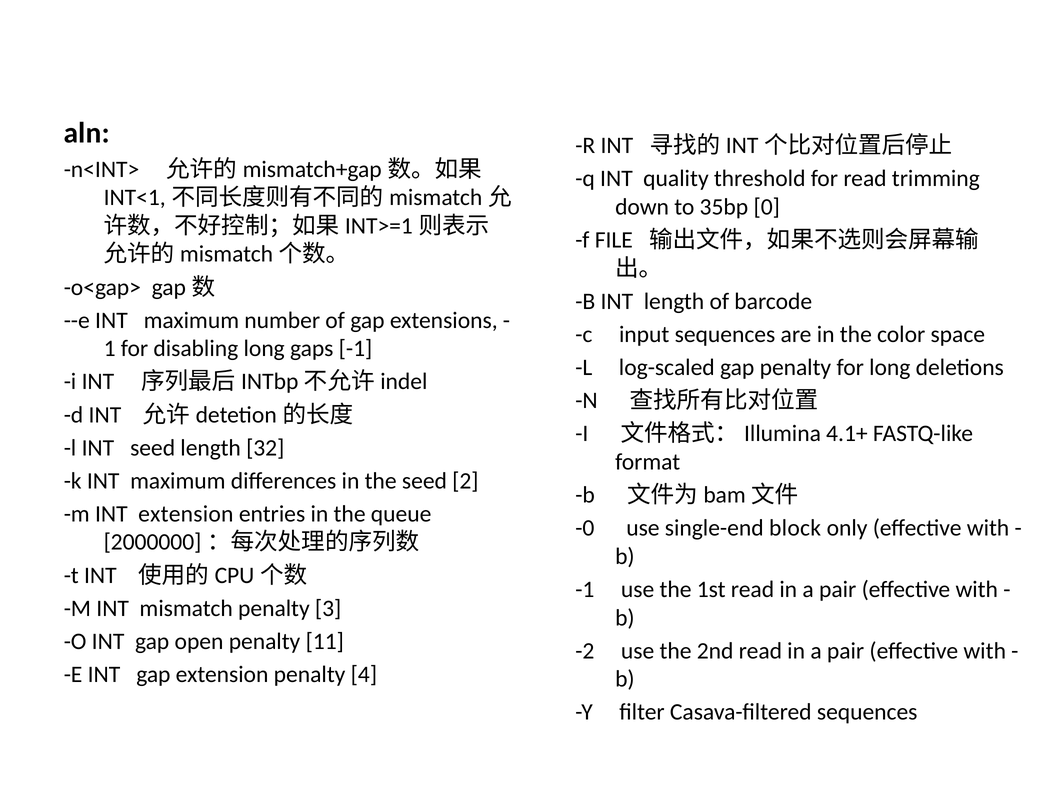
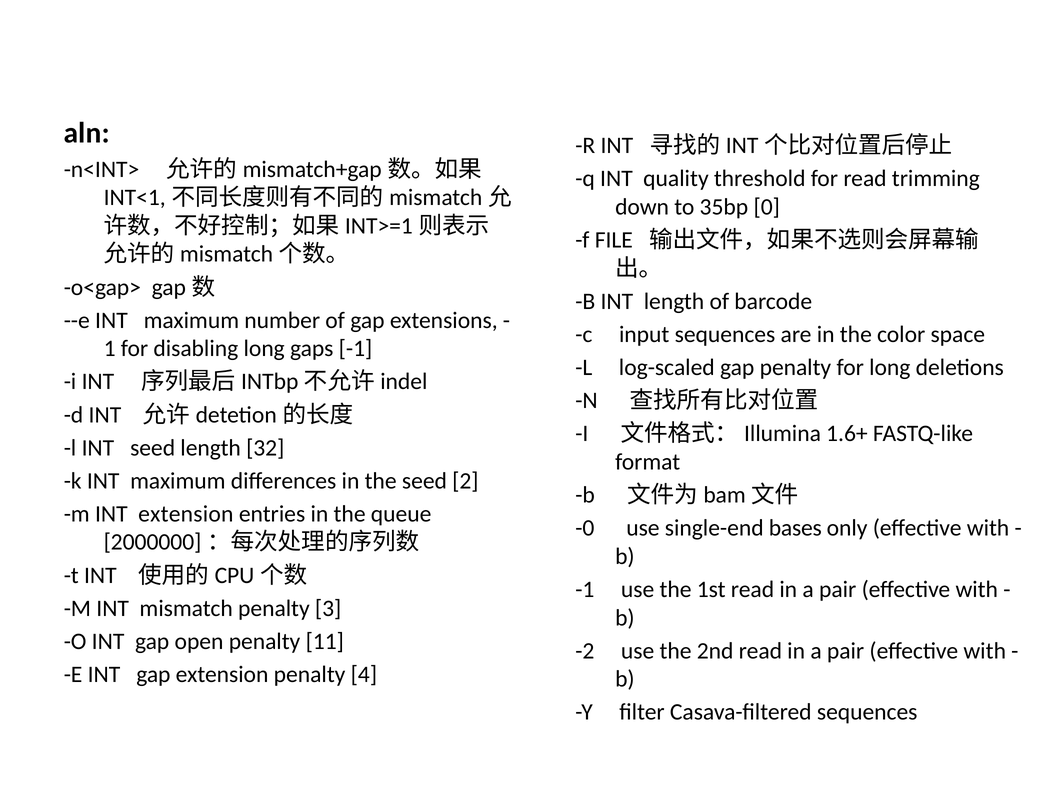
4.1+: 4.1+ -> 1.6+ (847, 434)
block: block -> bases (795, 528)
